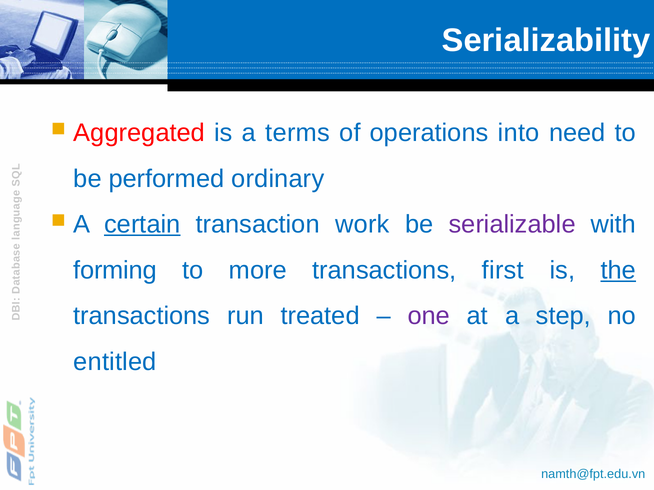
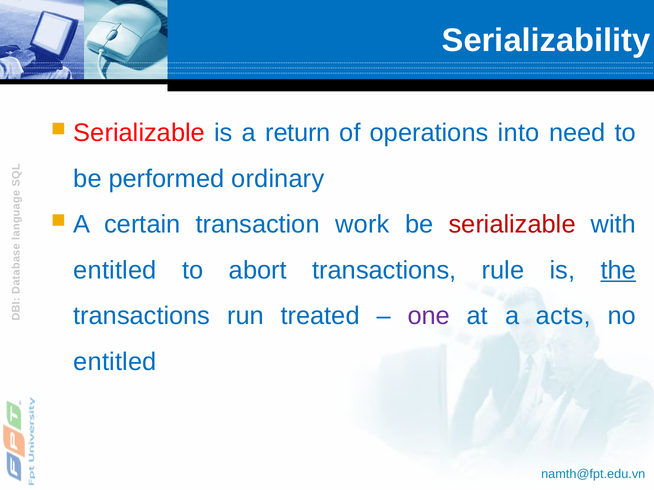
Aggregated: Aggregated -> Serializable (139, 133)
terms: terms -> return (298, 133)
certain underline: present -> none (142, 225)
serializable colour: purple -> red (512, 225)
forming: forming -> entitled (115, 271)
more: more -> abort (258, 271)
first: first -> rule (503, 271)
step: step -> acts (563, 316)
